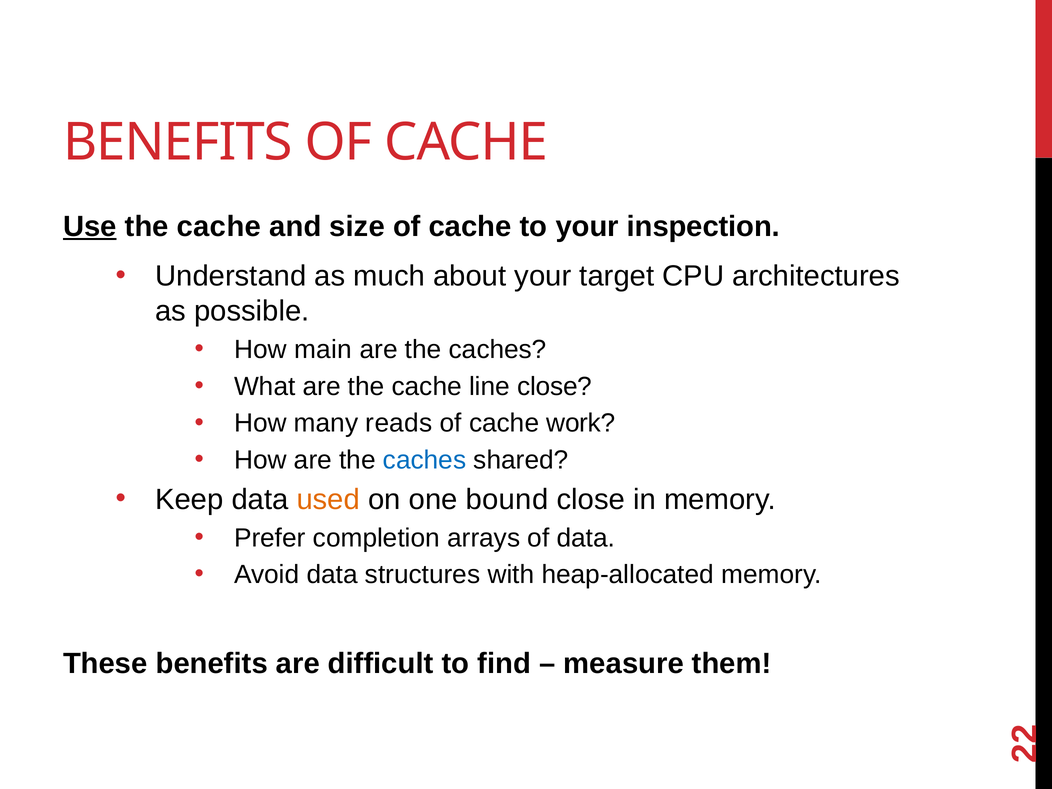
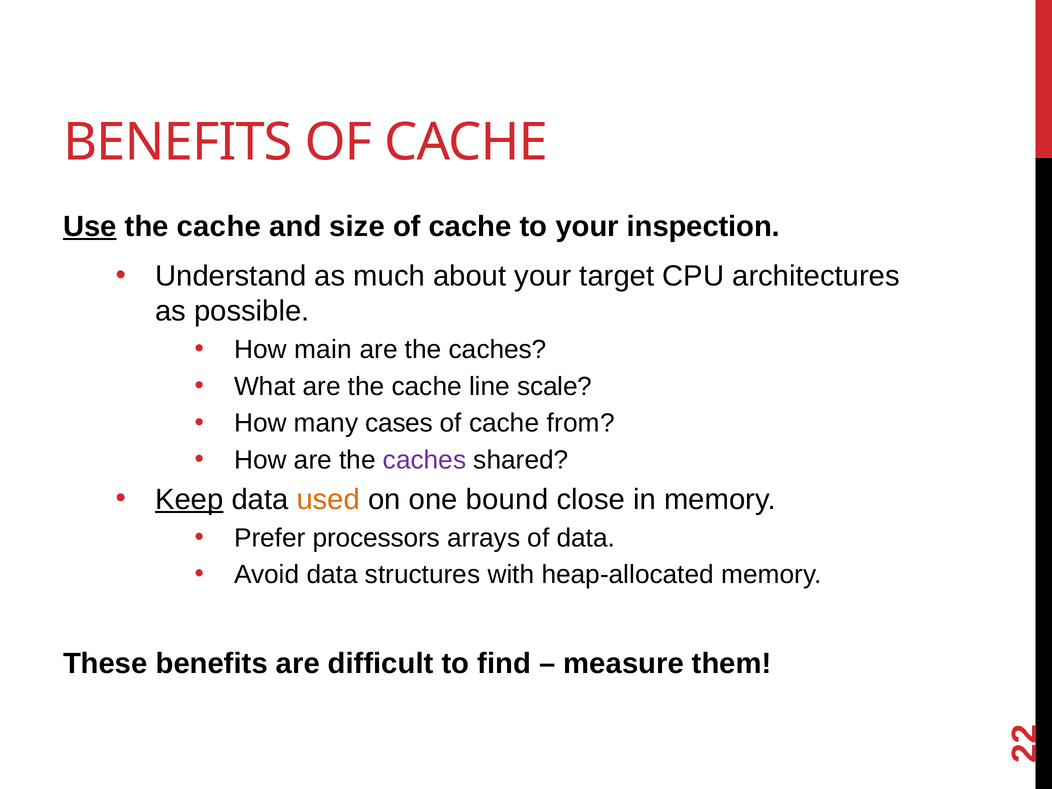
line close: close -> scale (555, 386)
reads: reads -> cases (399, 423)
work: work -> from (581, 423)
caches colour: blue -> purple (425, 460)
Keep underline: none -> present (189, 499)
completion: completion -> processors (376, 538)
